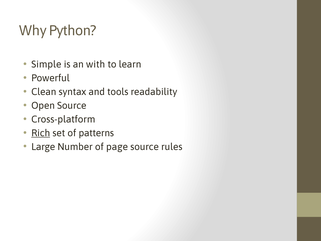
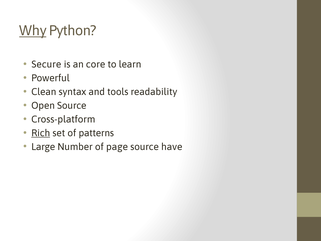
Why underline: none -> present (33, 31)
Simple: Simple -> Secure (46, 64)
with: with -> core (96, 64)
rules: rules -> have (172, 147)
